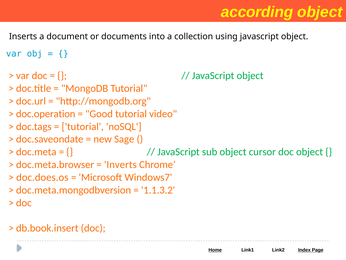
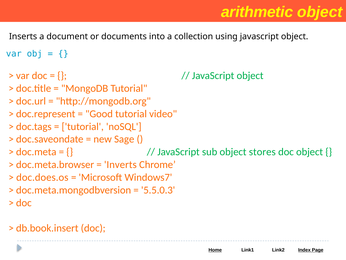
according: according -> arithmetic (257, 12)
doc.operation: doc.operation -> doc.represent (46, 114)
cursor: cursor -> stores (262, 152)
1.1.3.2: 1.1.3.2 -> 5.5.0.3 (158, 190)
